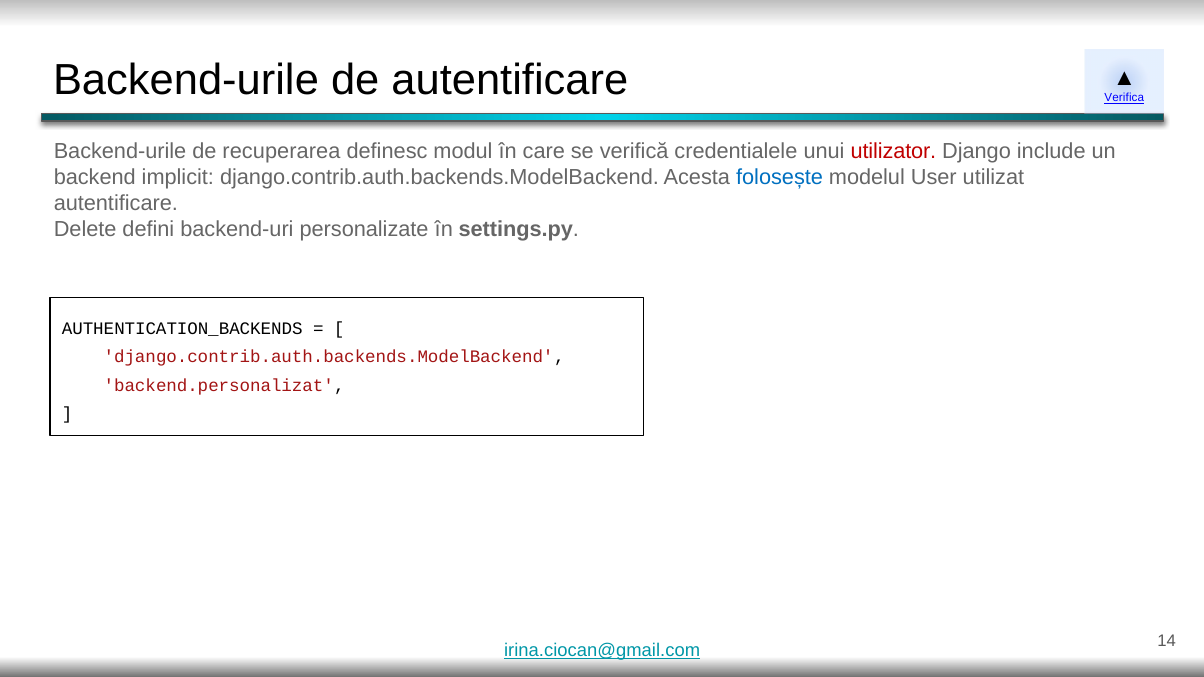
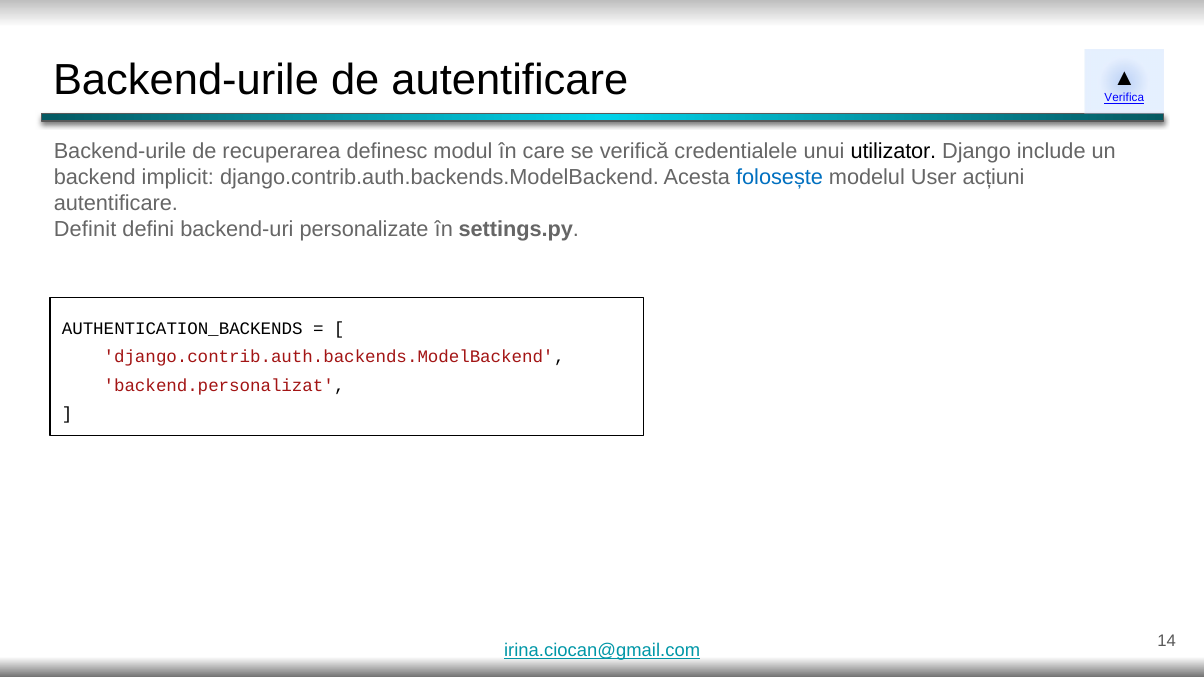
utilizator colour: red -> black (893, 151)
utilizat: utilizat -> acțiuni (994, 177)
Delete: Delete -> Definit (85, 229)
